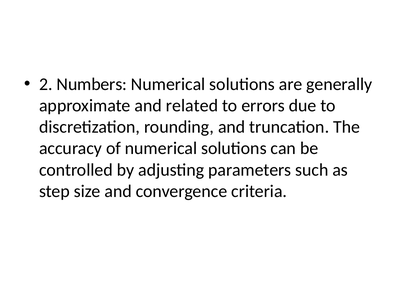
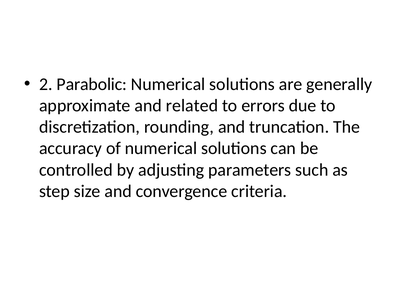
Numbers: Numbers -> Parabolic (92, 84)
